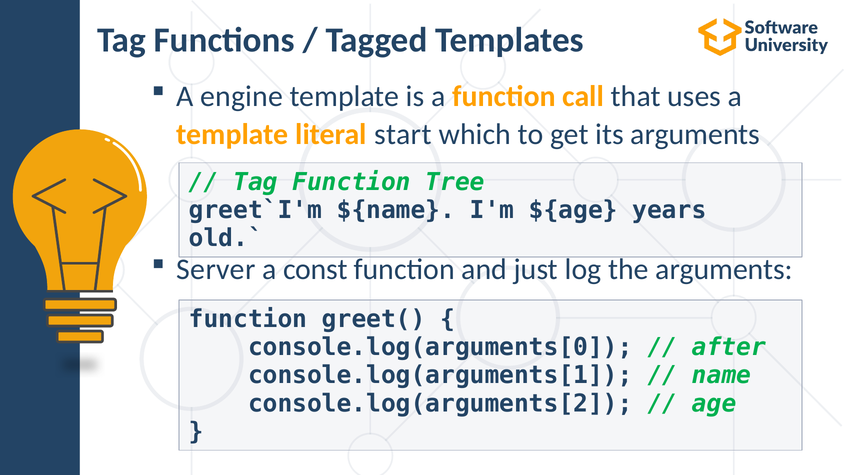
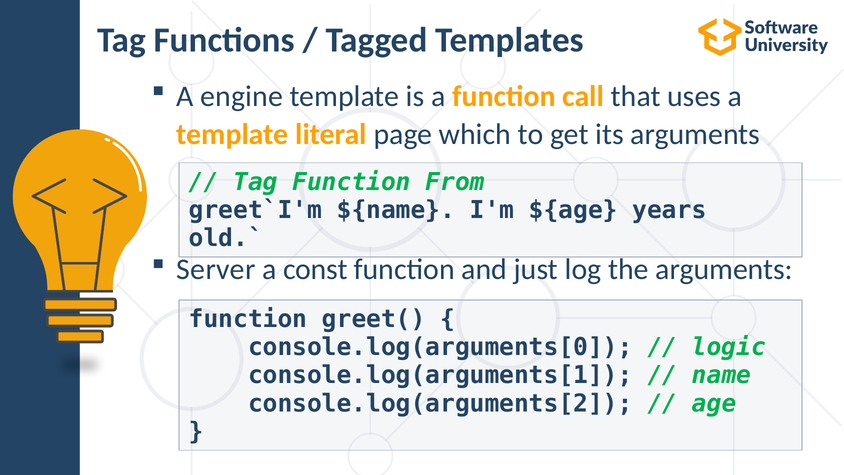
start: start -> page (403, 134)
Tree: Tree -> From (455, 182)
after: after -> logic (729, 347)
